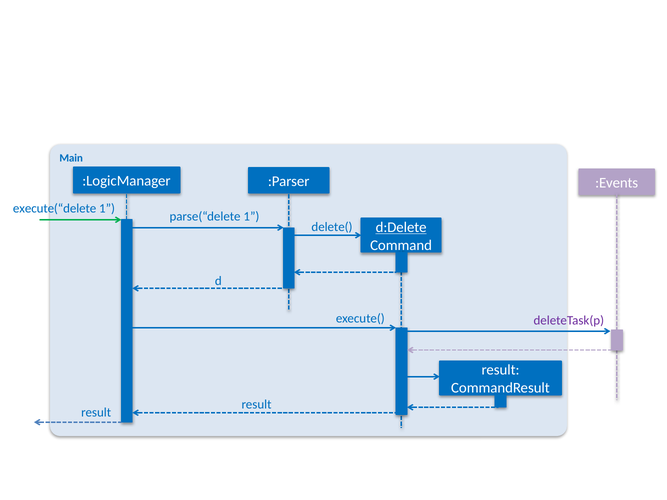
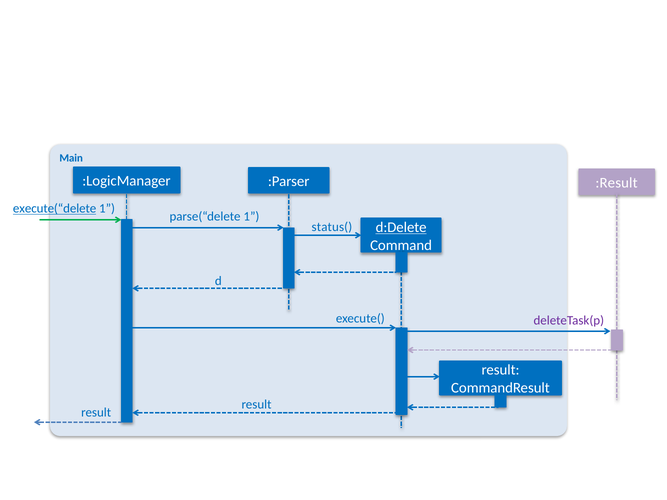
:Events: :Events -> :Result (617, 183)
execute(“delete underline: none -> present (55, 209)
delete(: delete( -> status( (332, 227)
